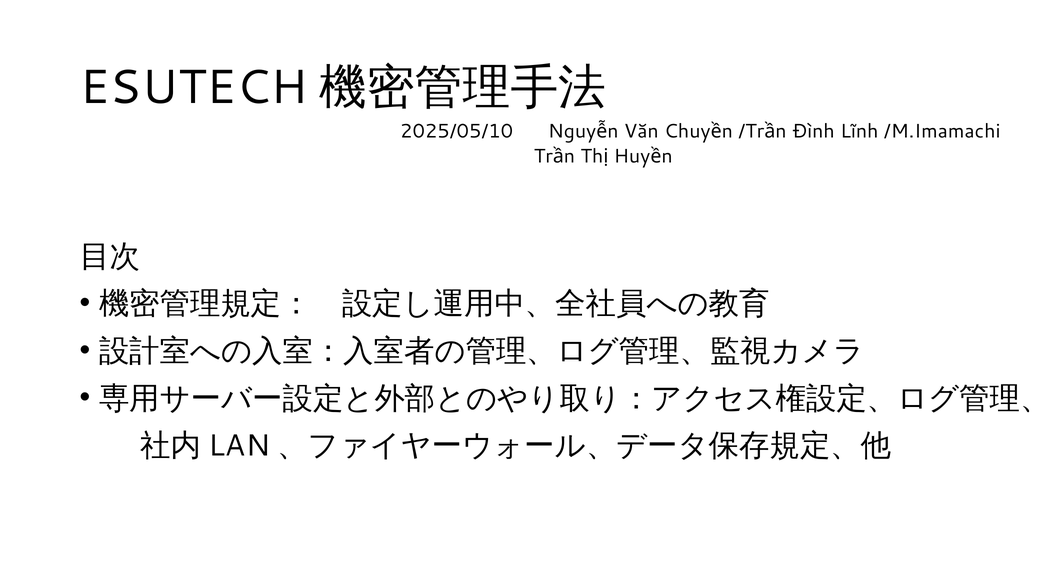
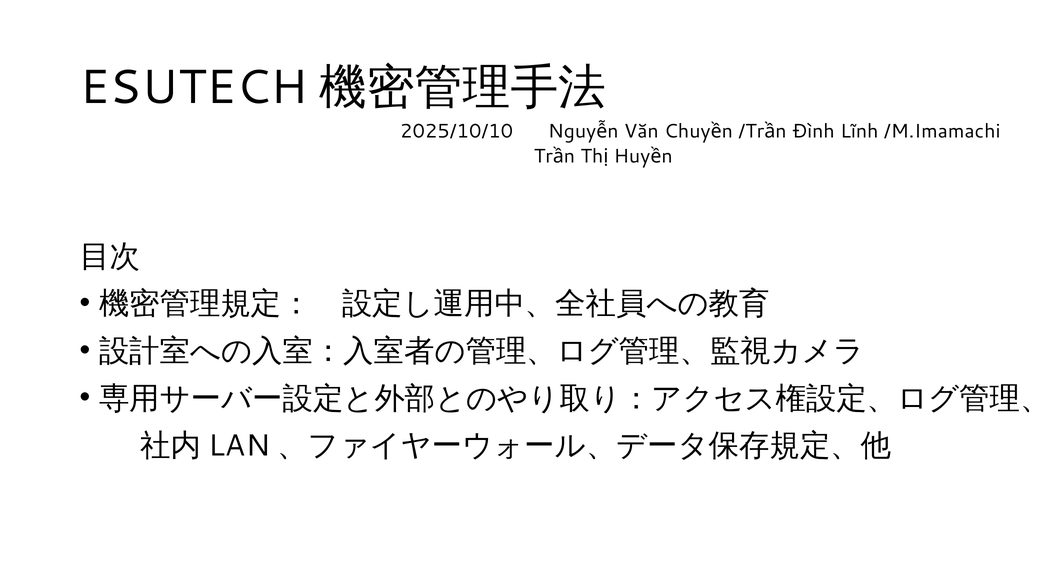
2025/05/10: 2025/05/10 -> 2025/10/10 (457, 131)
